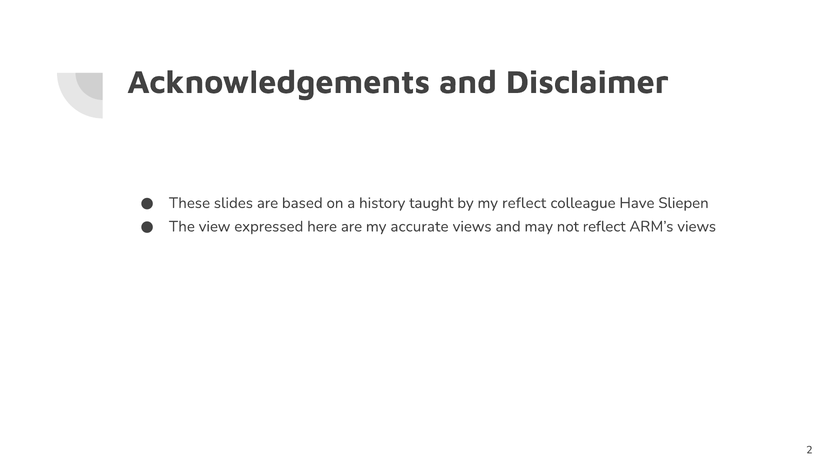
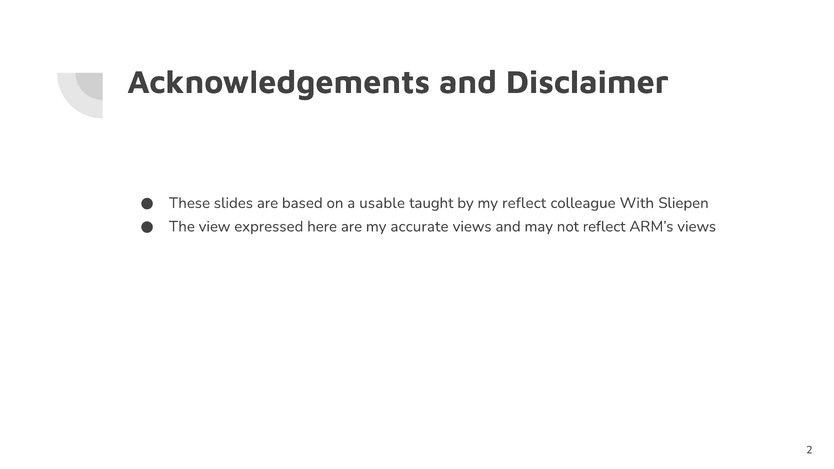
history: history -> usable (382, 203)
Have: Have -> With (637, 203)
